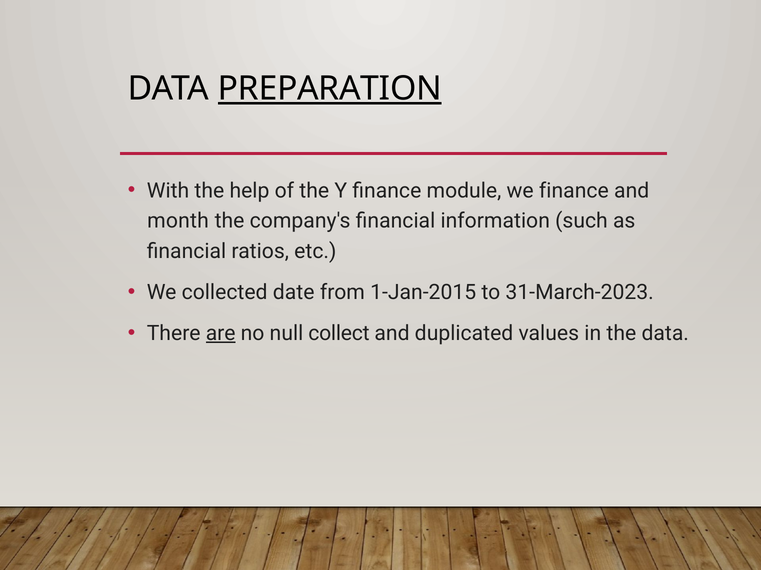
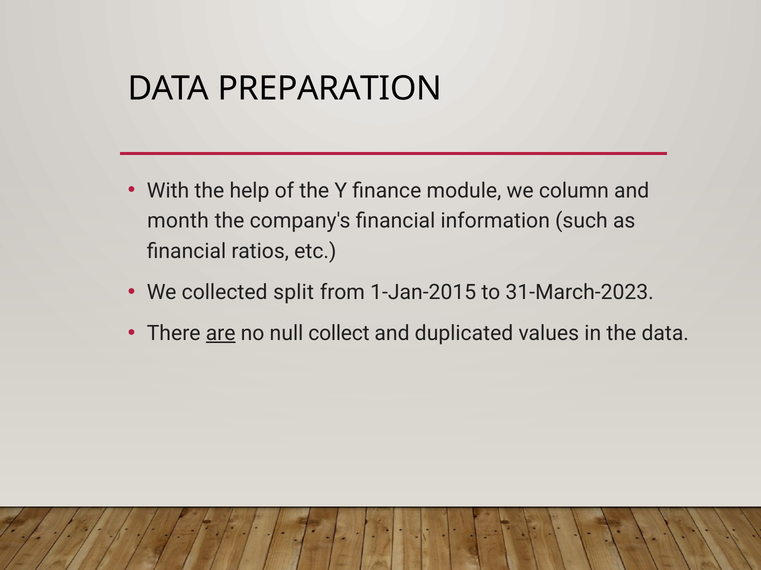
PREPARATION underline: present -> none (330, 89)
we finance: finance -> column (574, 191)
date: date -> split (294, 293)
